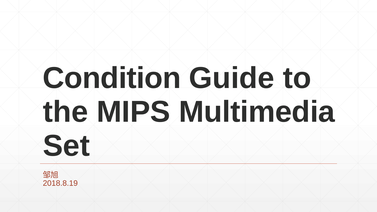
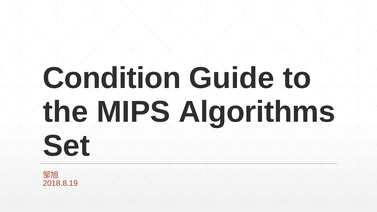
Multimedia: Multimedia -> Algorithms (257, 112)
